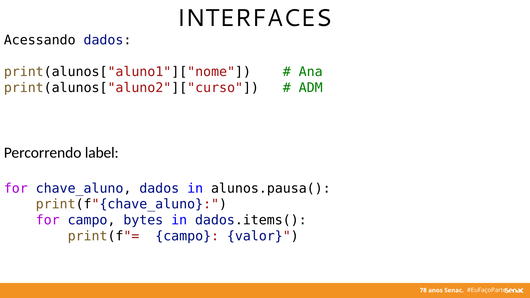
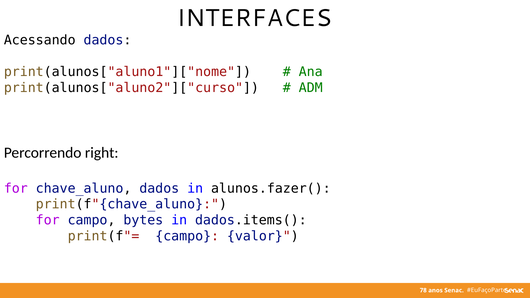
label: label -> right (102, 153)
alunos.pausa(: alunos.pausa( -> alunos.fazer( (271, 188)
